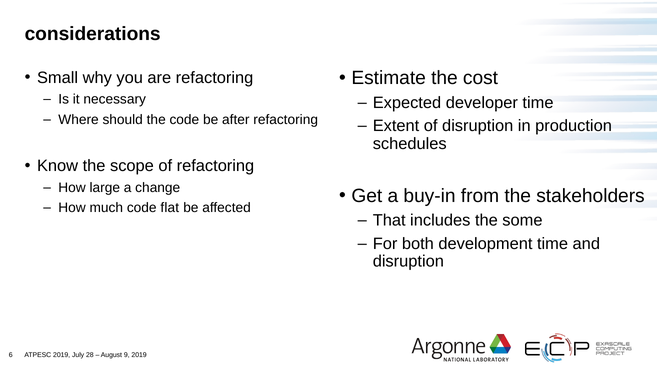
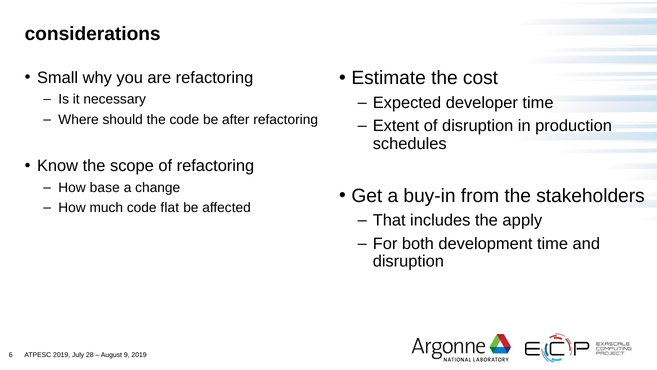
large: large -> base (105, 187)
some: some -> apply (522, 220)
